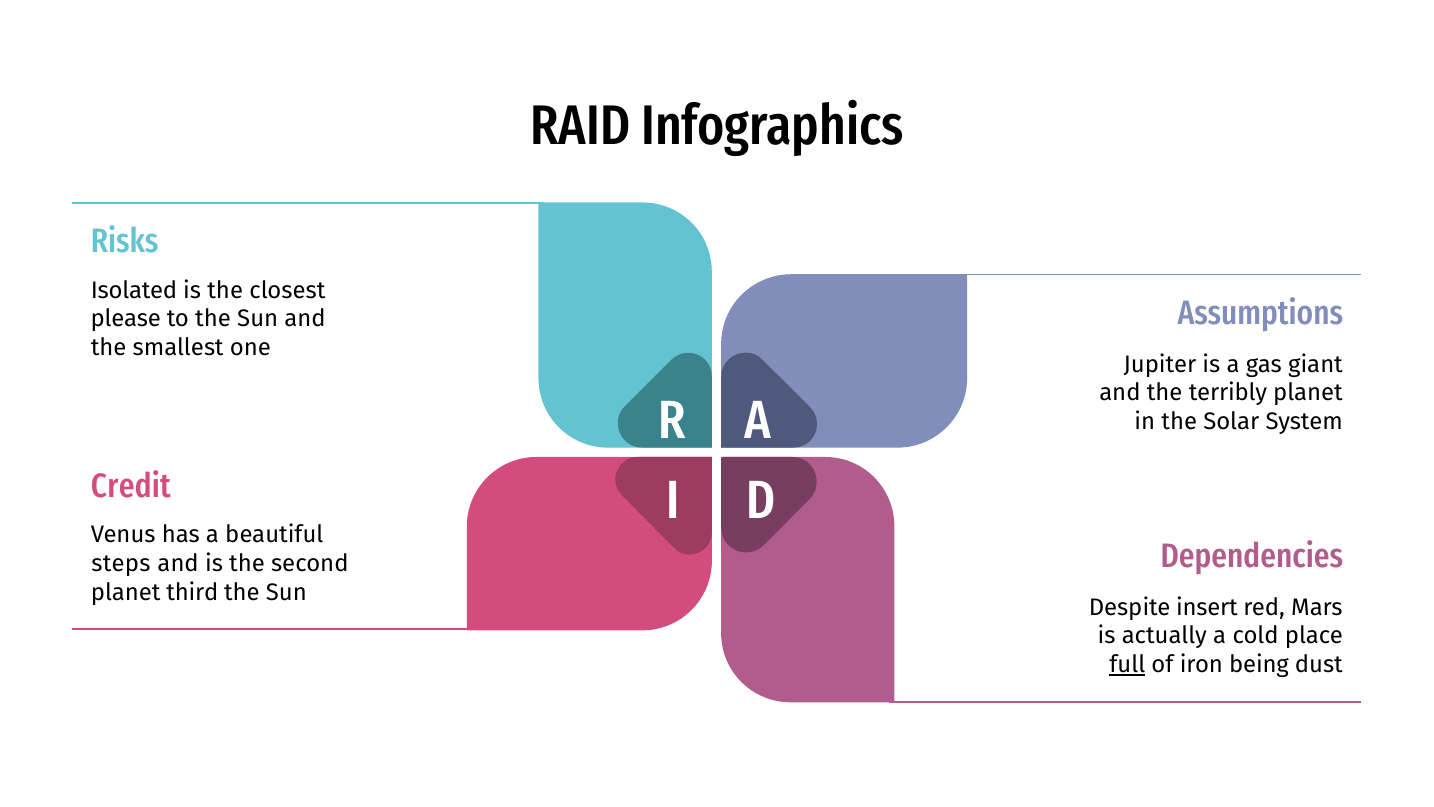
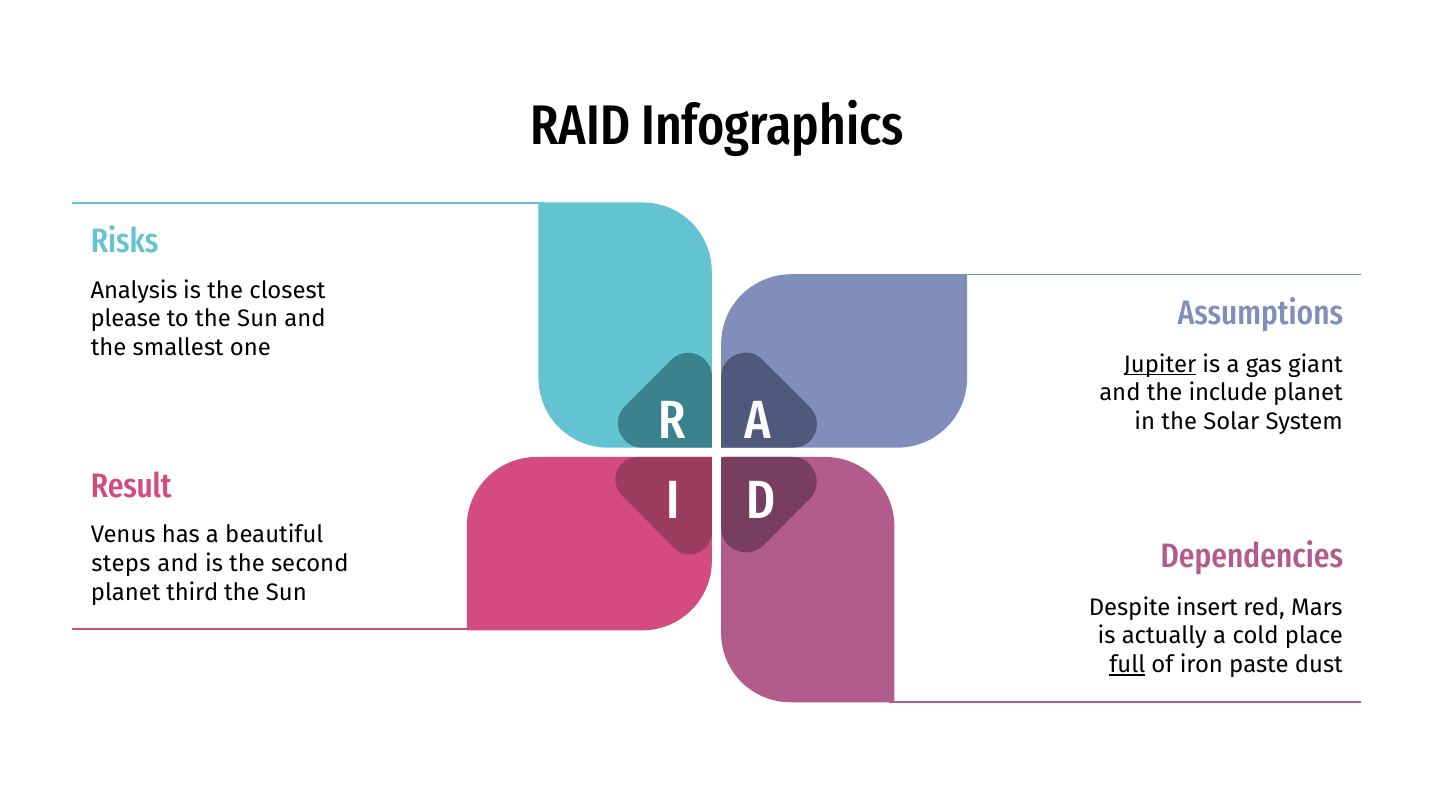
Isolated: Isolated -> Analysis (134, 290)
Jupiter underline: none -> present (1160, 364)
terribly: terribly -> include (1228, 393)
Credit: Credit -> Result (131, 486)
being: being -> paste (1259, 665)
